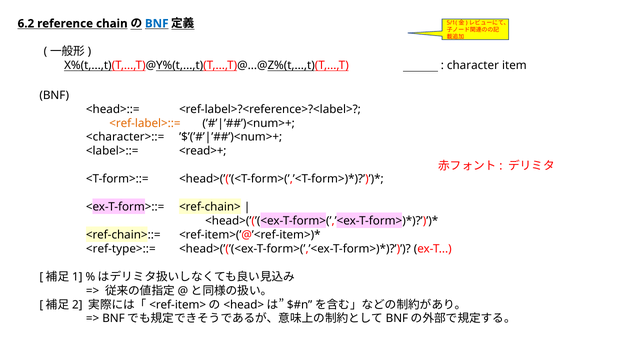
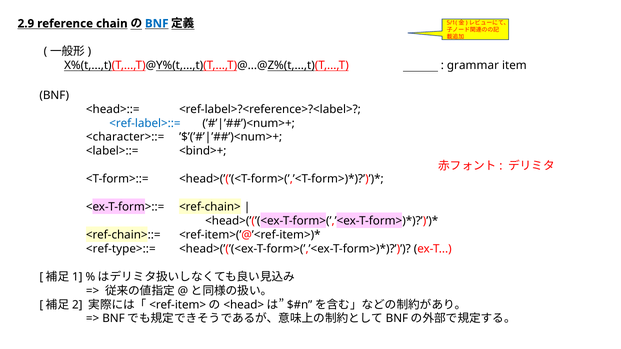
6.2: 6.2 -> 2.9 (26, 24)
character: character -> grammar (473, 66)
<ref-label>::= colour: orange -> blue (145, 123)
<read>+: <read>+ -> <bind>+ (203, 151)
